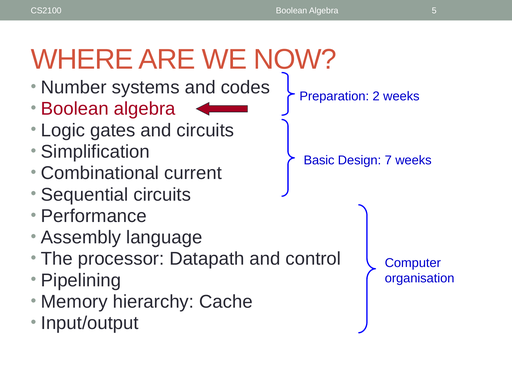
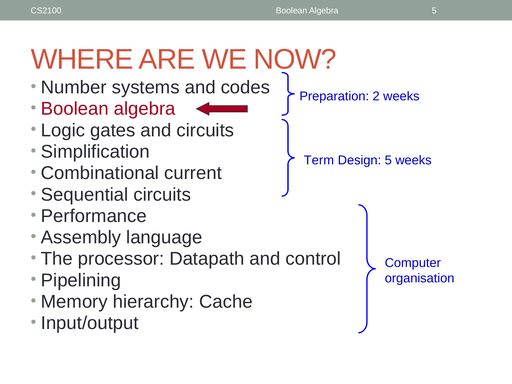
Basic: Basic -> Term (319, 160)
Design 7: 7 -> 5 (388, 160)
